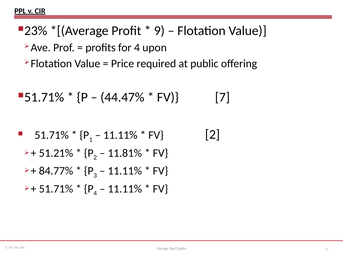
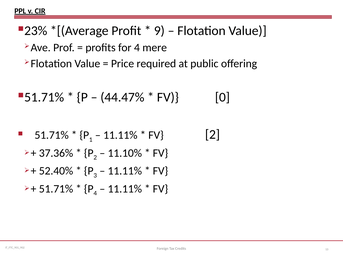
upon: upon -> mere (155, 48)
7: 7 -> 0 (222, 97)
51.21%: 51.21% -> 37.36% (56, 153)
11.81%: 11.81% -> 11.10% (125, 153)
84.77%: 84.77% -> 52.40% (56, 171)
